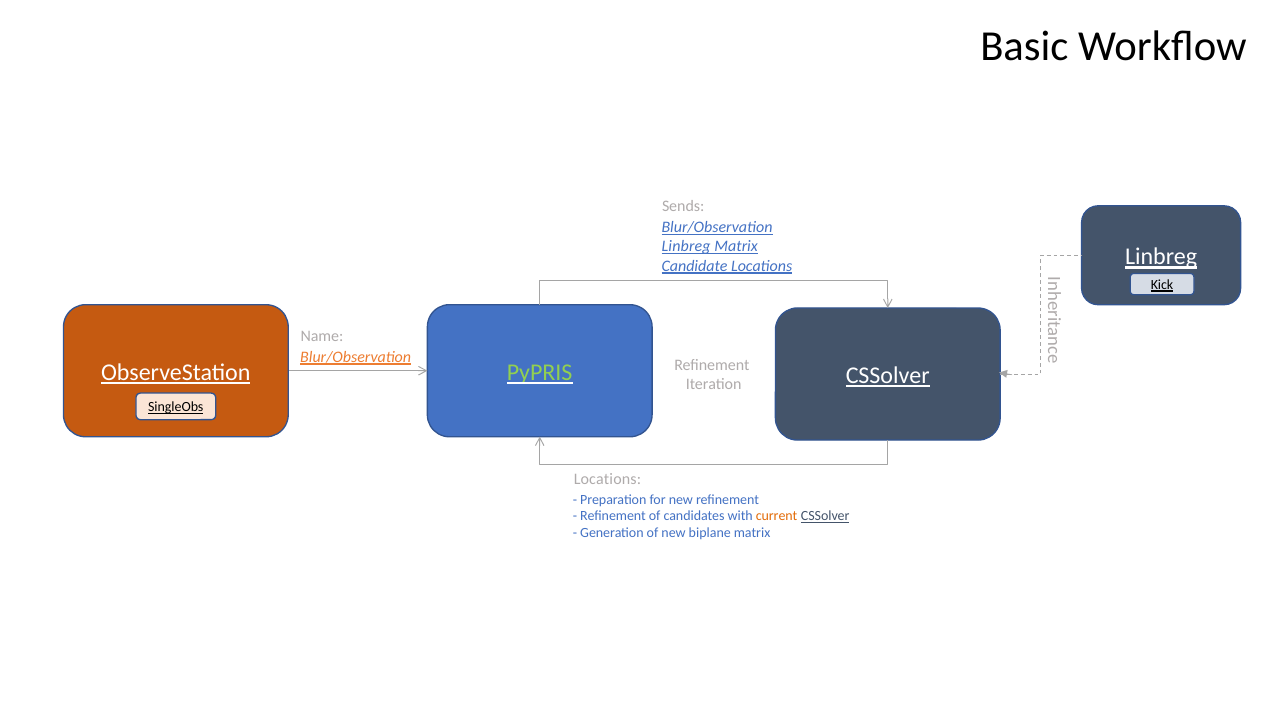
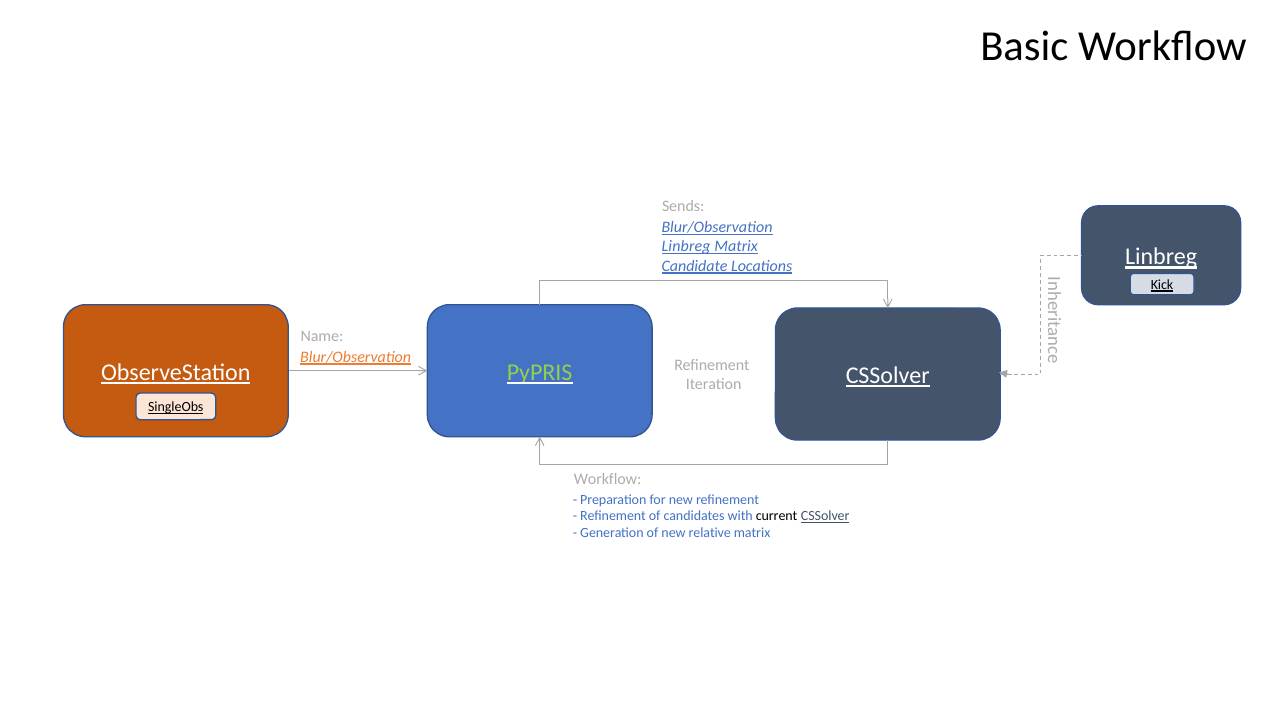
Locations: Locations -> Workflow (608, 479)
current colour: orange -> black (777, 516)
biplane: biplane -> relative (710, 533)
